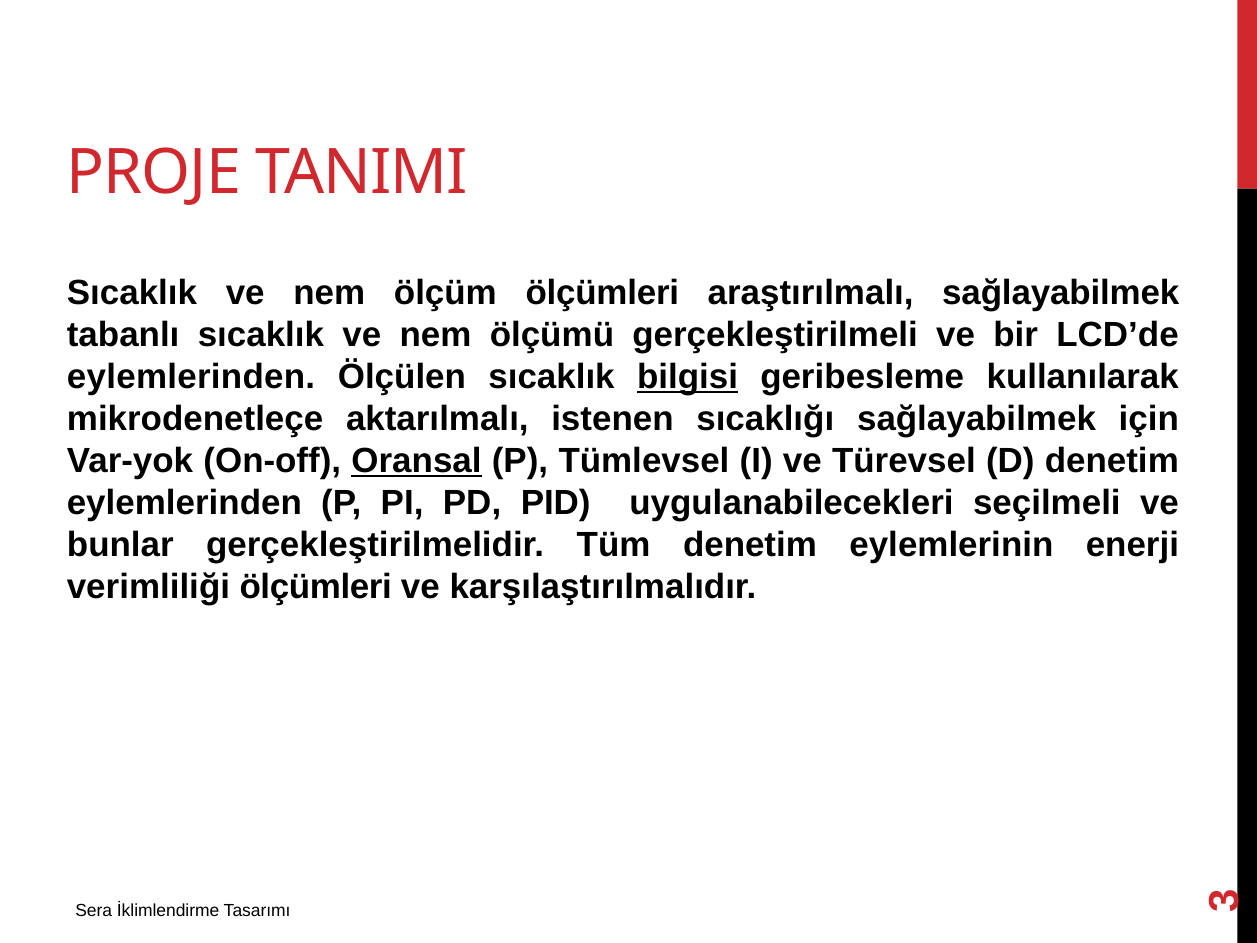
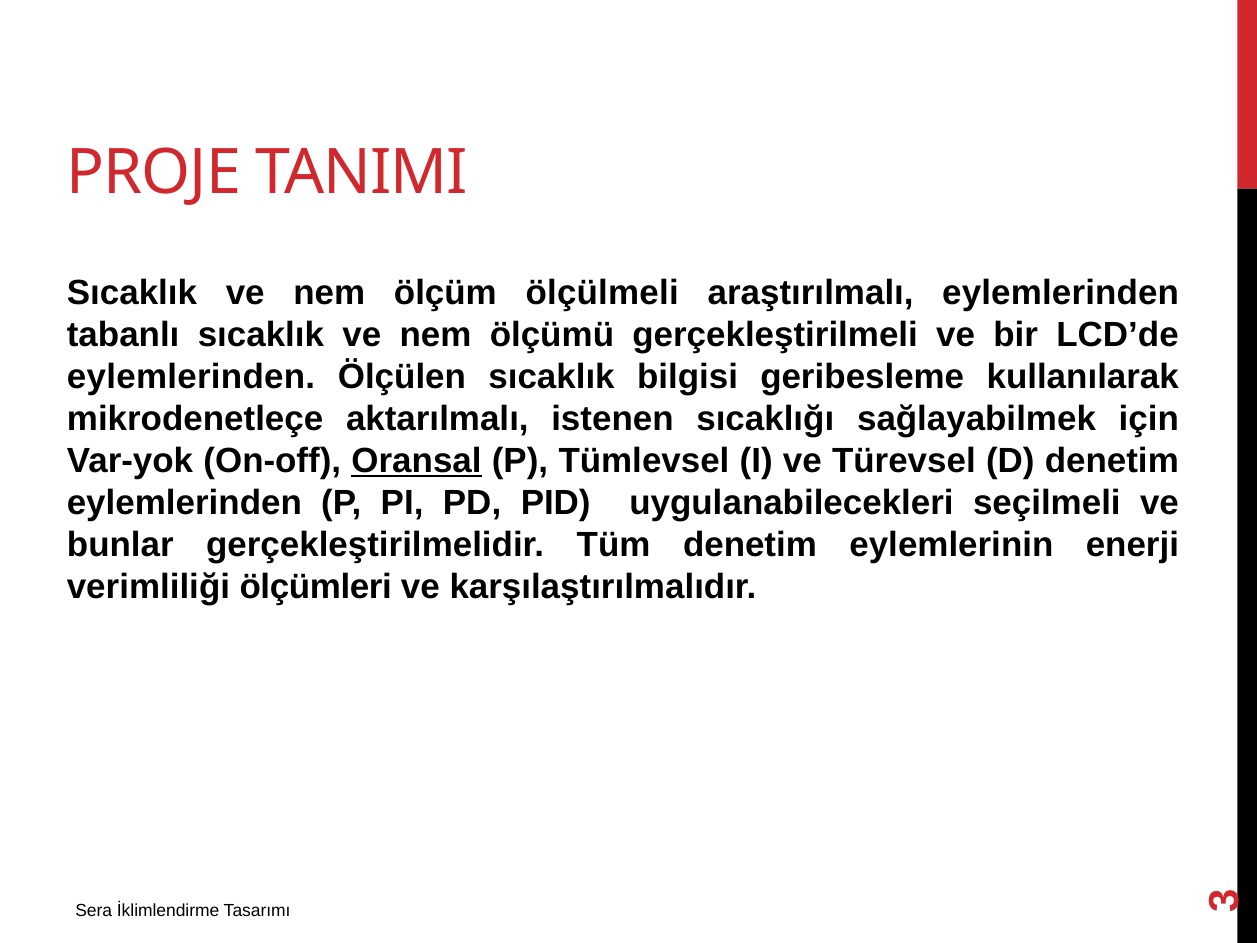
ölçüm ölçümleri: ölçümleri -> ölçülmeli (602, 293)
araştırılmalı sağlayabilmek: sağlayabilmek -> eylemlerinden (1061, 293)
bilgisi underline: present -> none (688, 377)
